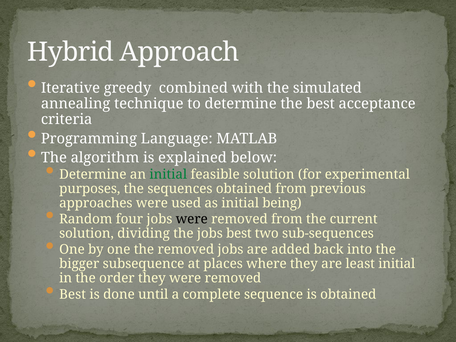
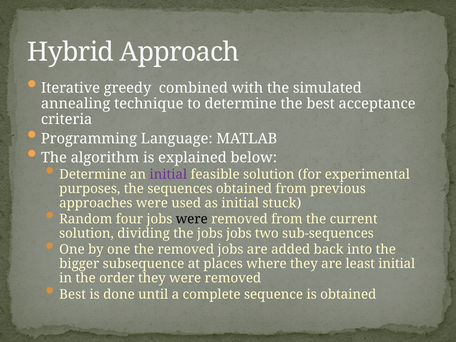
initial colour: green -> purple (168, 174)
being: being -> stuck (282, 203)
jobs best: best -> jobs (239, 233)
